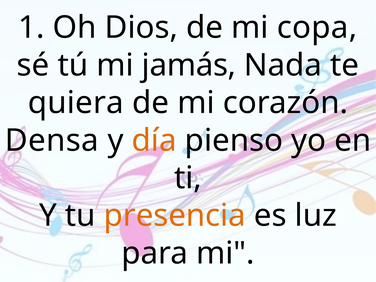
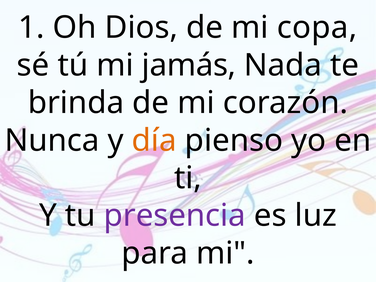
quiera: quiera -> brinda (76, 103)
Densa: Densa -> Nunca (52, 140)
presencia colour: orange -> purple (175, 216)
